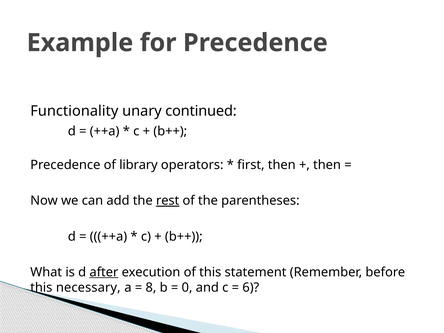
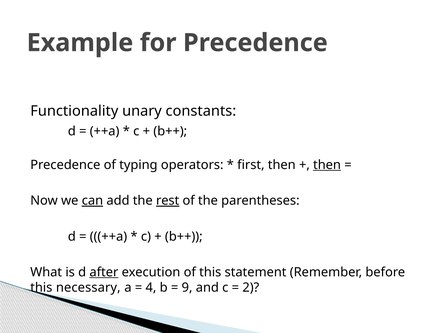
continued: continued -> constants (201, 111)
library: library -> typing (138, 165)
then underline: none -> present (327, 165)
can underline: none -> present (92, 201)
8: 8 -> 4 (151, 288)
0: 0 -> 9 (187, 288)
6: 6 -> 2 (251, 288)
